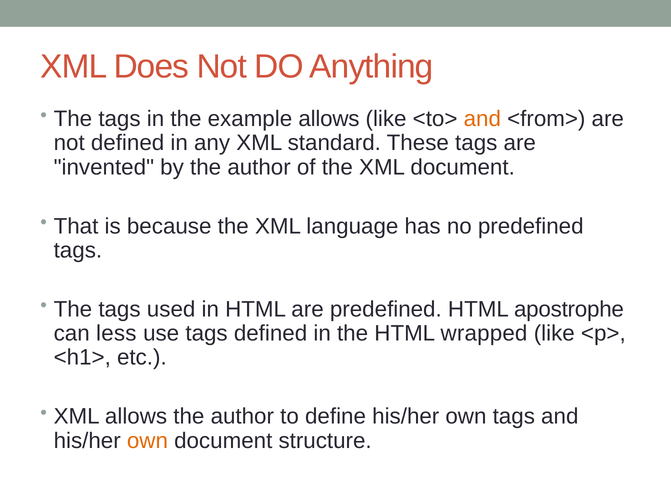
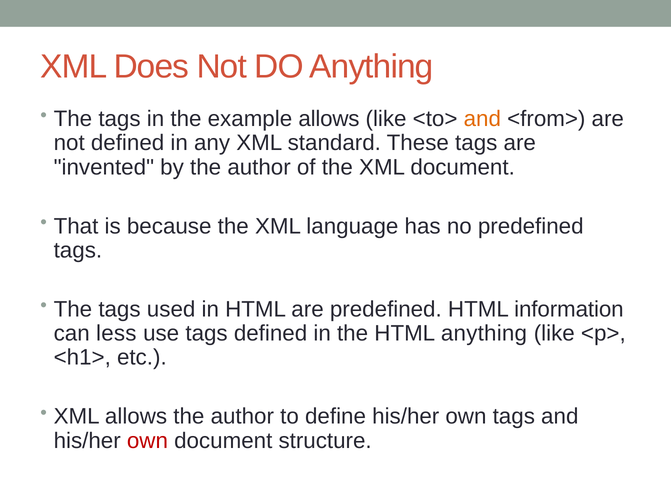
apostrophe: apostrophe -> information (569, 309)
HTML wrapped: wrapped -> anything (484, 334)
own colour: orange -> red (147, 441)
